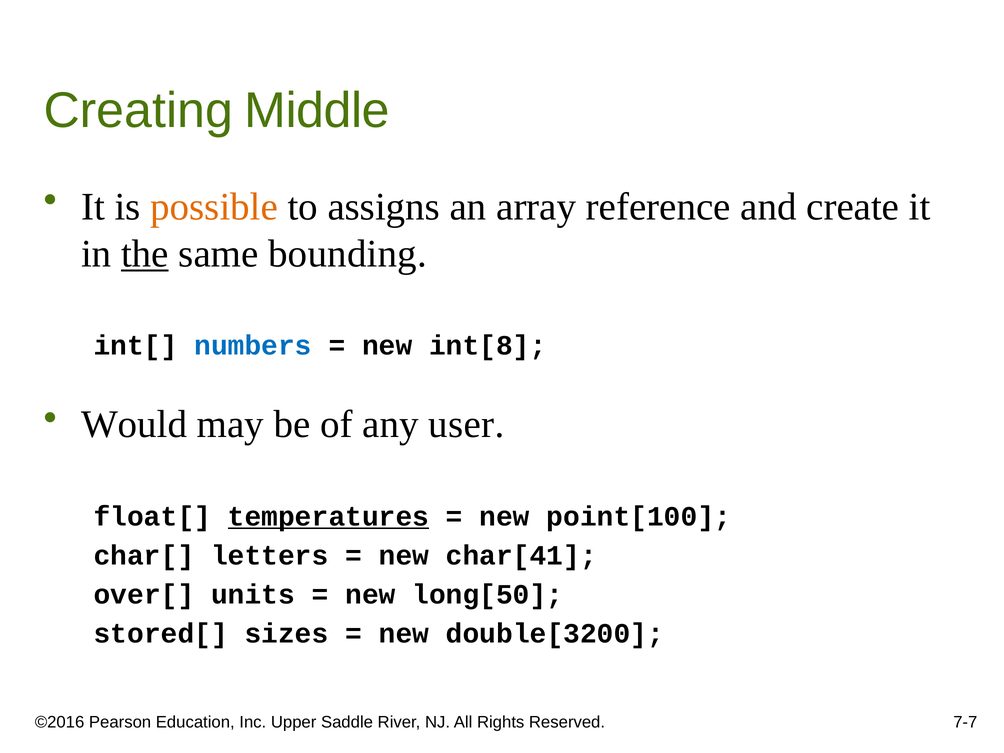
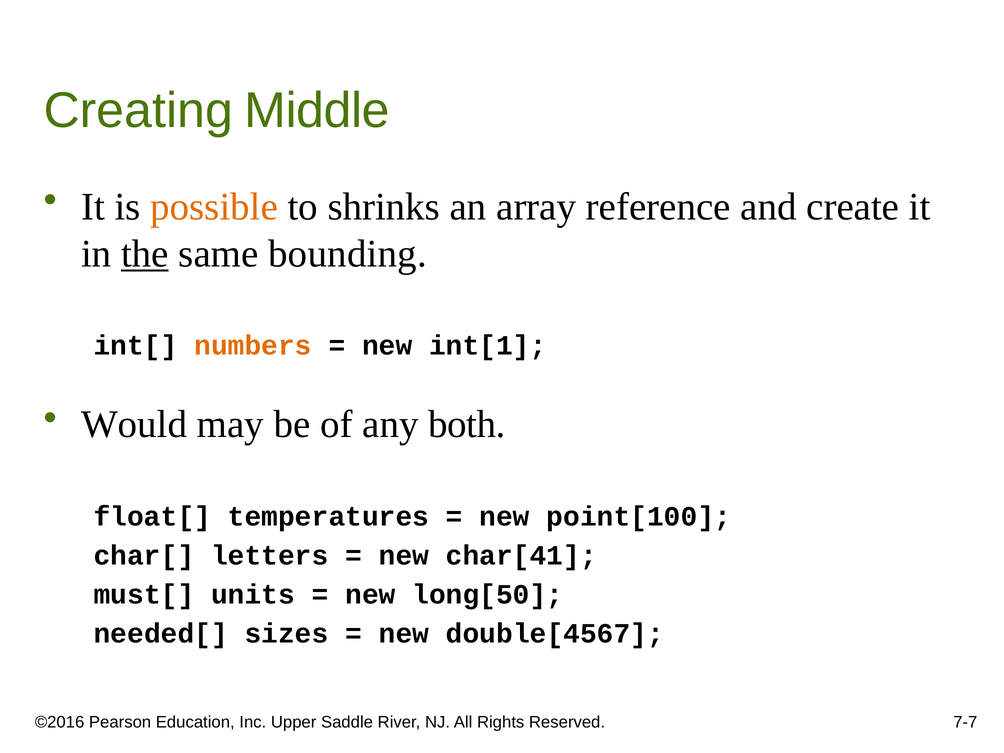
assigns: assigns -> shrinks (384, 207)
numbers colour: blue -> orange (253, 346)
int[8: int[8 -> int[1 (488, 346)
user: user -> both (467, 425)
temperatures underline: present -> none (328, 516)
over[: over[ -> must[ (144, 594)
stored[: stored[ -> needed[ (161, 634)
double[3200: double[3200 -> double[4567 (555, 634)
